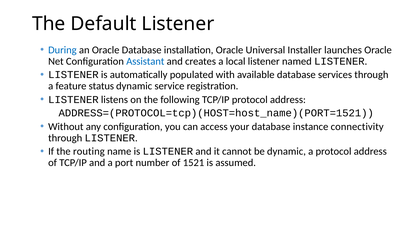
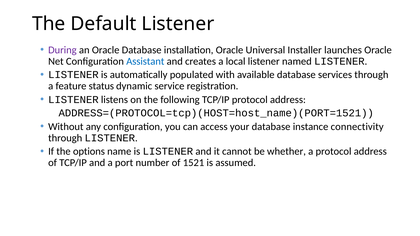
During colour: blue -> purple (62, 50)
routing: routing -> options (89, 152)
be dynamic: dynamic -> whether (286, 152)
